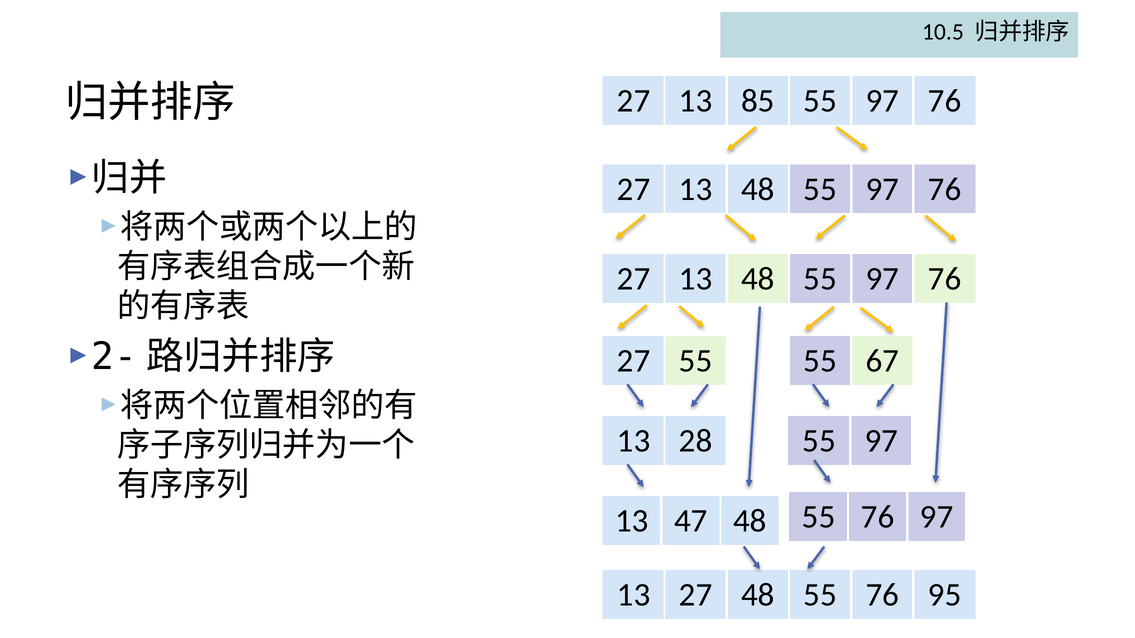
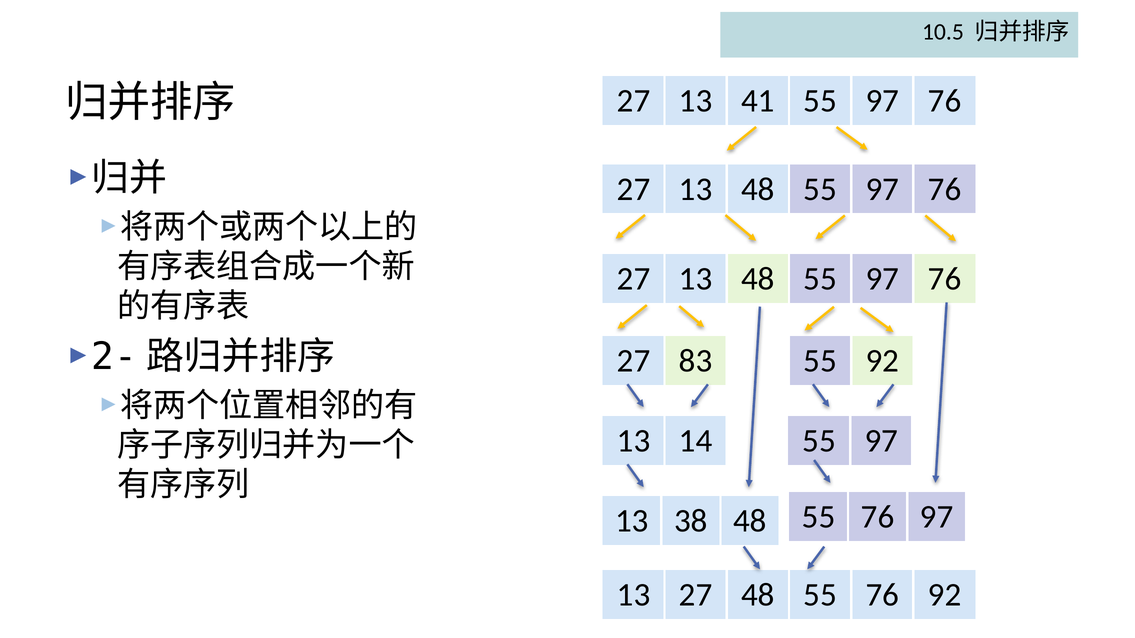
85: 85 -> 41 (758, 101)
27 55: 55 -> 83 (696, 361)
55 67: 67 -> 92 (882, 361)
28: 28 -> 14 (696, 441)
47: 47 -> 38 (691, 521)
76 95: 95 -> 92 (945, 595)
